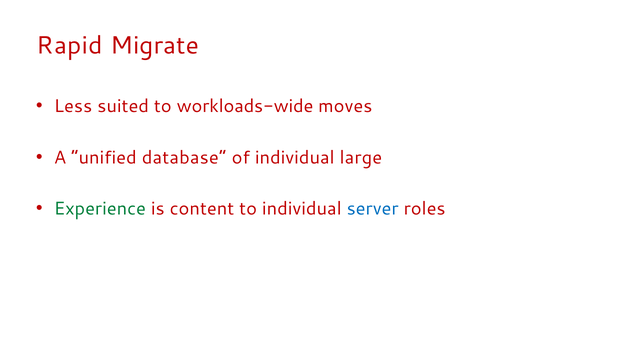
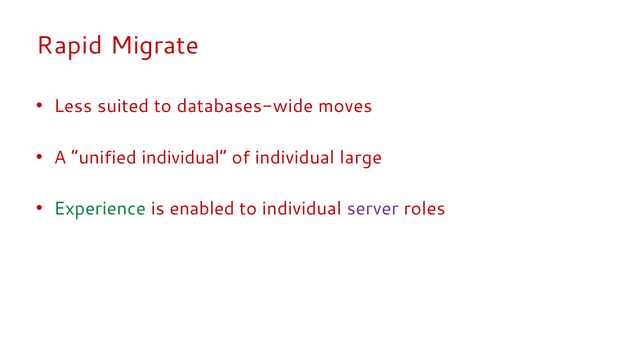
workloads-wide: workloads-wide -> databases-wide (245, 106)
unified database: database -> individual (184, 157)
content: content -> enabled (202, 208)
server colour: blue -> purple (373, 208)
